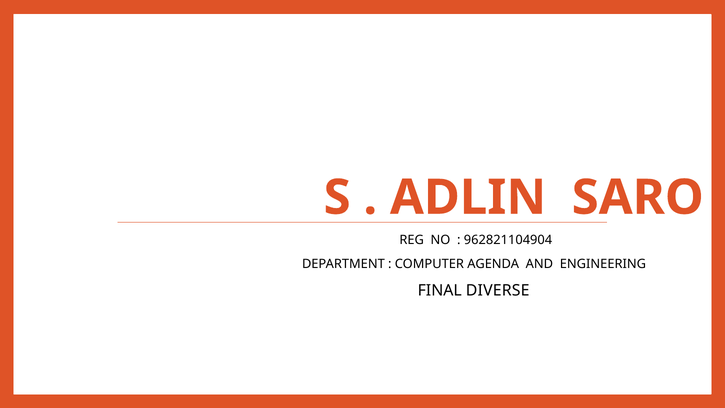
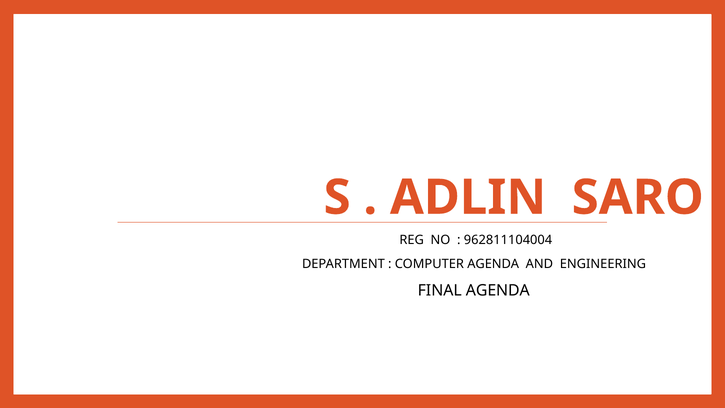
962821104904: 962821104904 -> 962811104004 (508, 240)
FINAL DIVERSE: DIVERSE -> AGENDA (498, 290)
